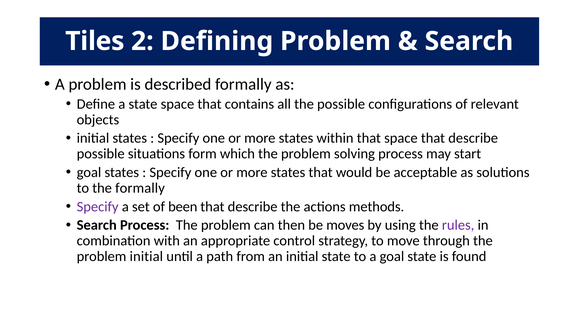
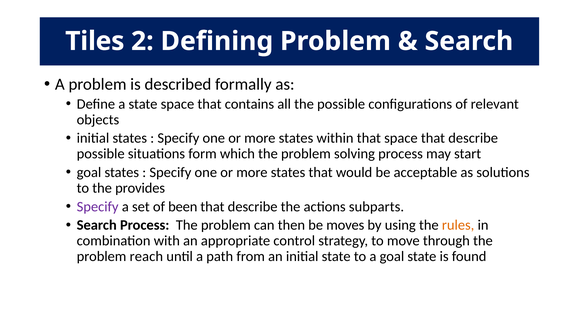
the formally: formally -> provides (140, 188)
methods: methods -> subparts (376, 207)
rules colour: purple -> orange (458, 226)
problem initial: initial -> reach (146, 257)
